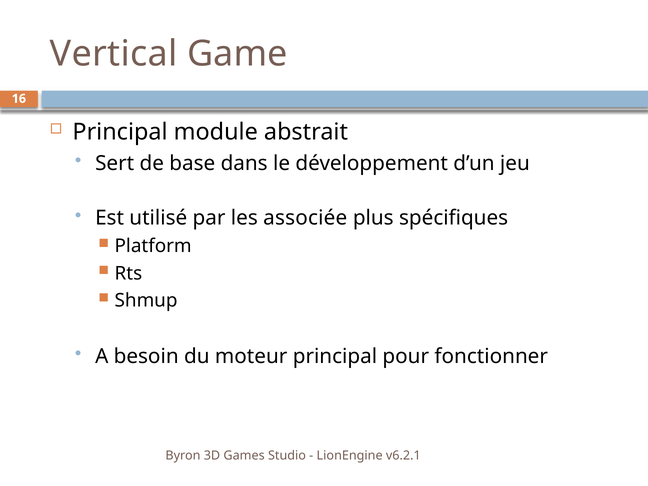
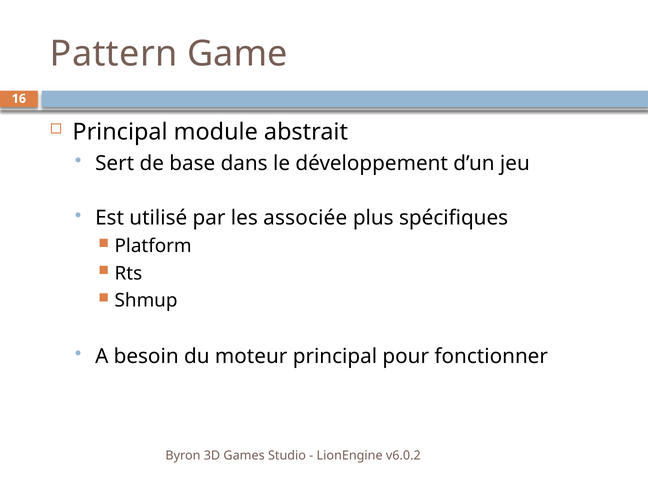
Vertical: Vertical -> Pattern (114, 54)
v6.2.1: v6.2.1 -> v6.0.2 (403, 456)
